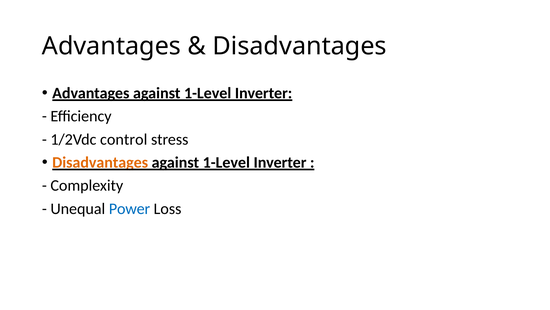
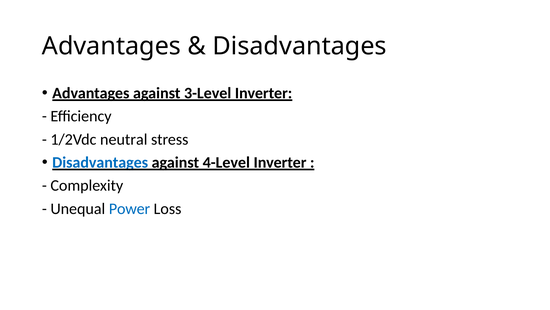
Advantages against 1-Level: 1-Level -> 3-Level (208, 93)
control: control -> neutral (124, 139)
Disadvantages colour: orange -> blue (100, 162)
1-Level: 1-Level -> 4-Level (226, 162)
